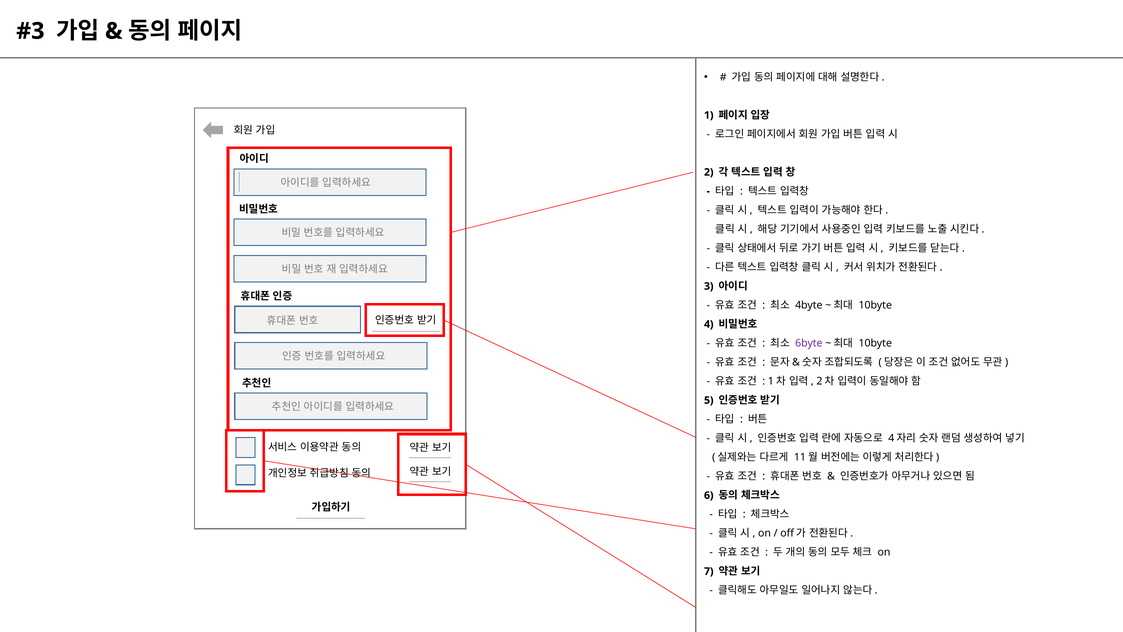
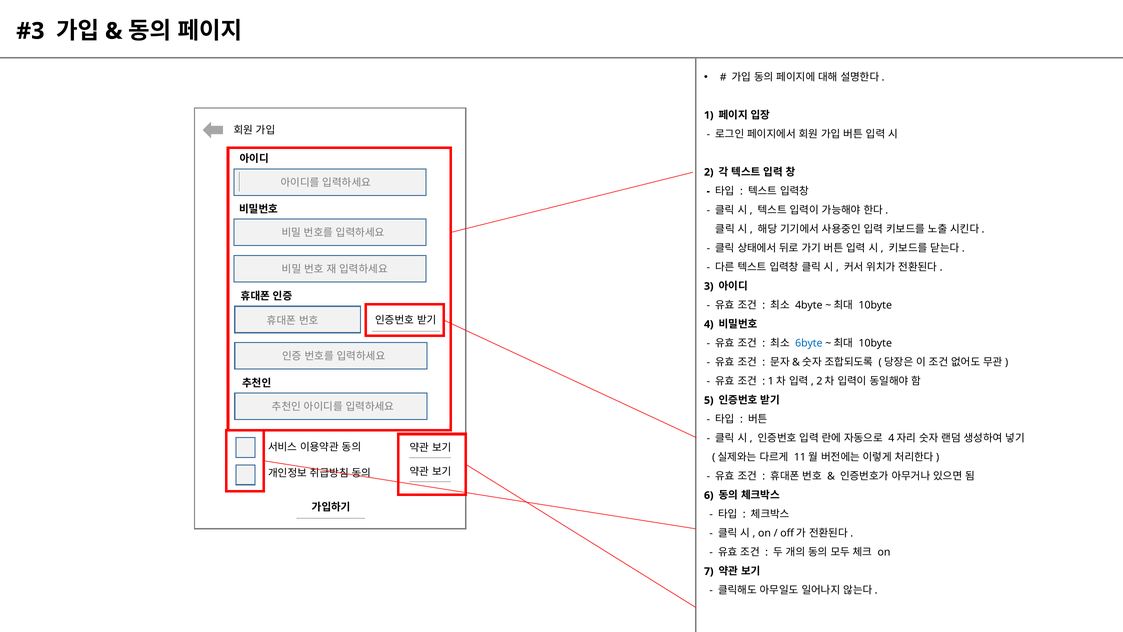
6byte colour: purple -> blue (809, 343)
